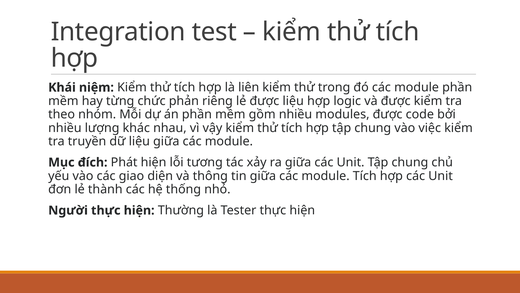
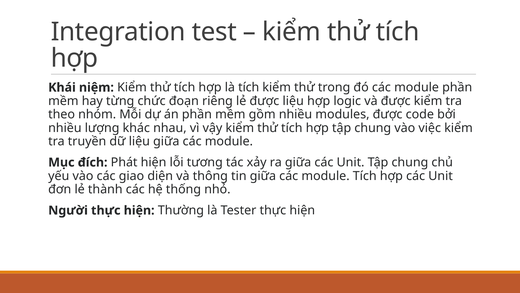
là liên: liên -> tích (249, 87)
phản: phản -> đoạn (184, 101)
